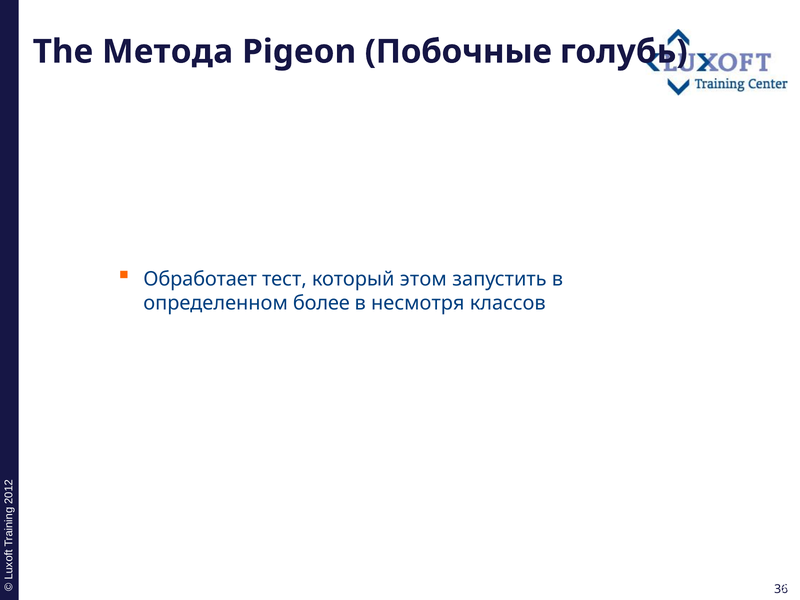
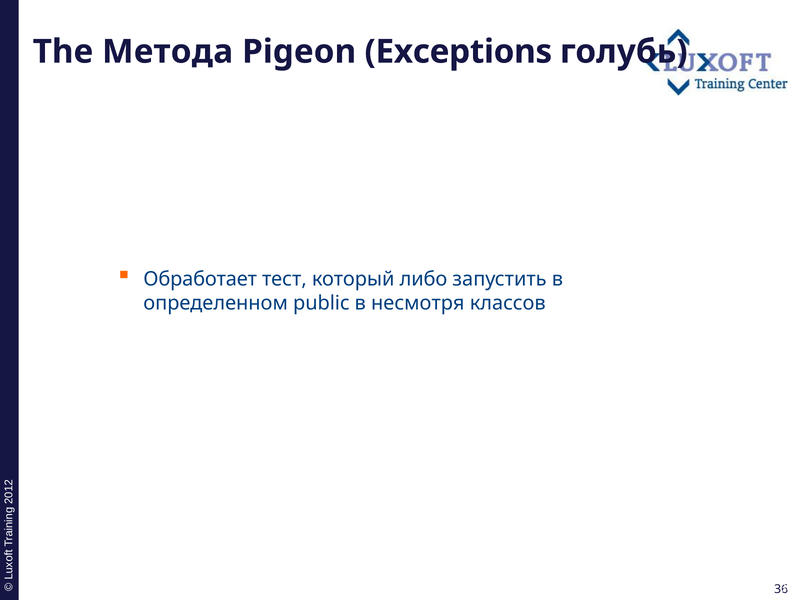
Побочные: Побочные -> Exceptions (458, 52)
этом: этом -> либо (424, 279)
более: более -> public (321, 303)
